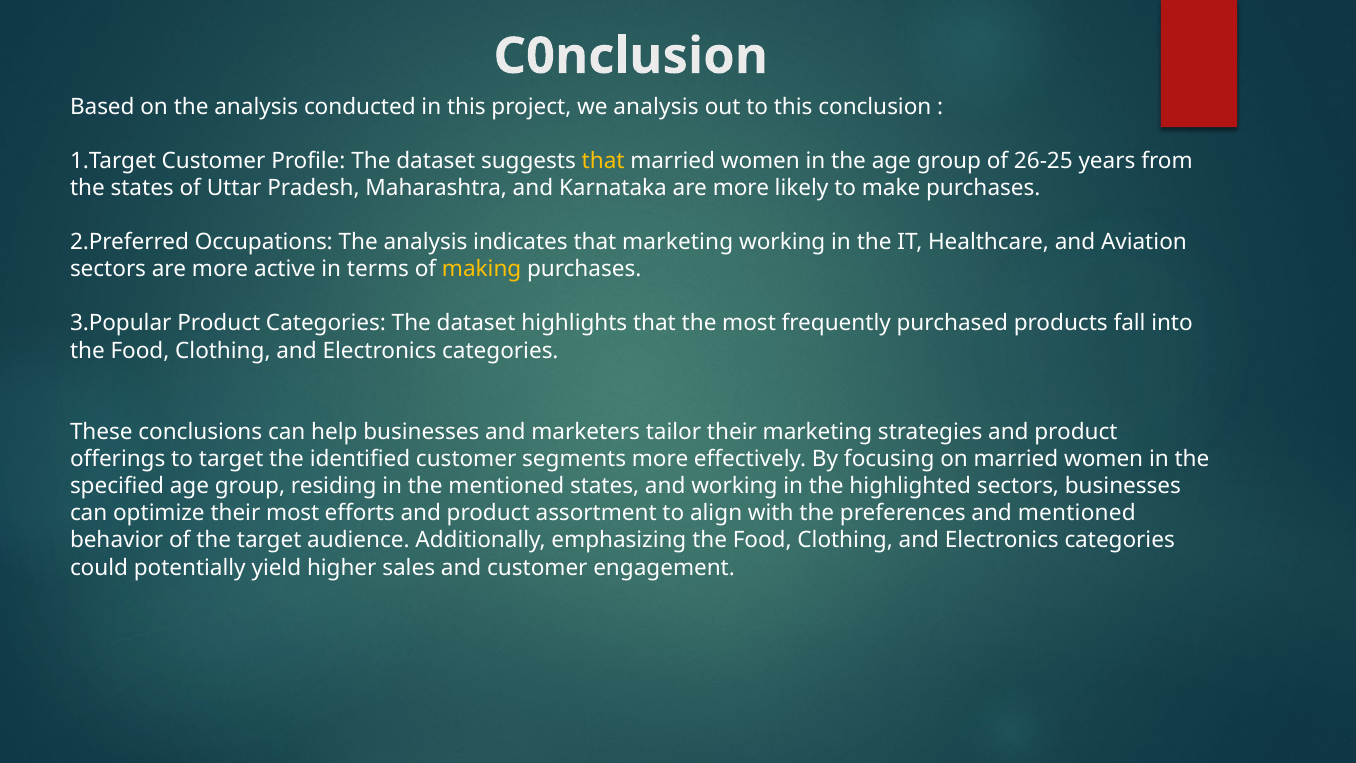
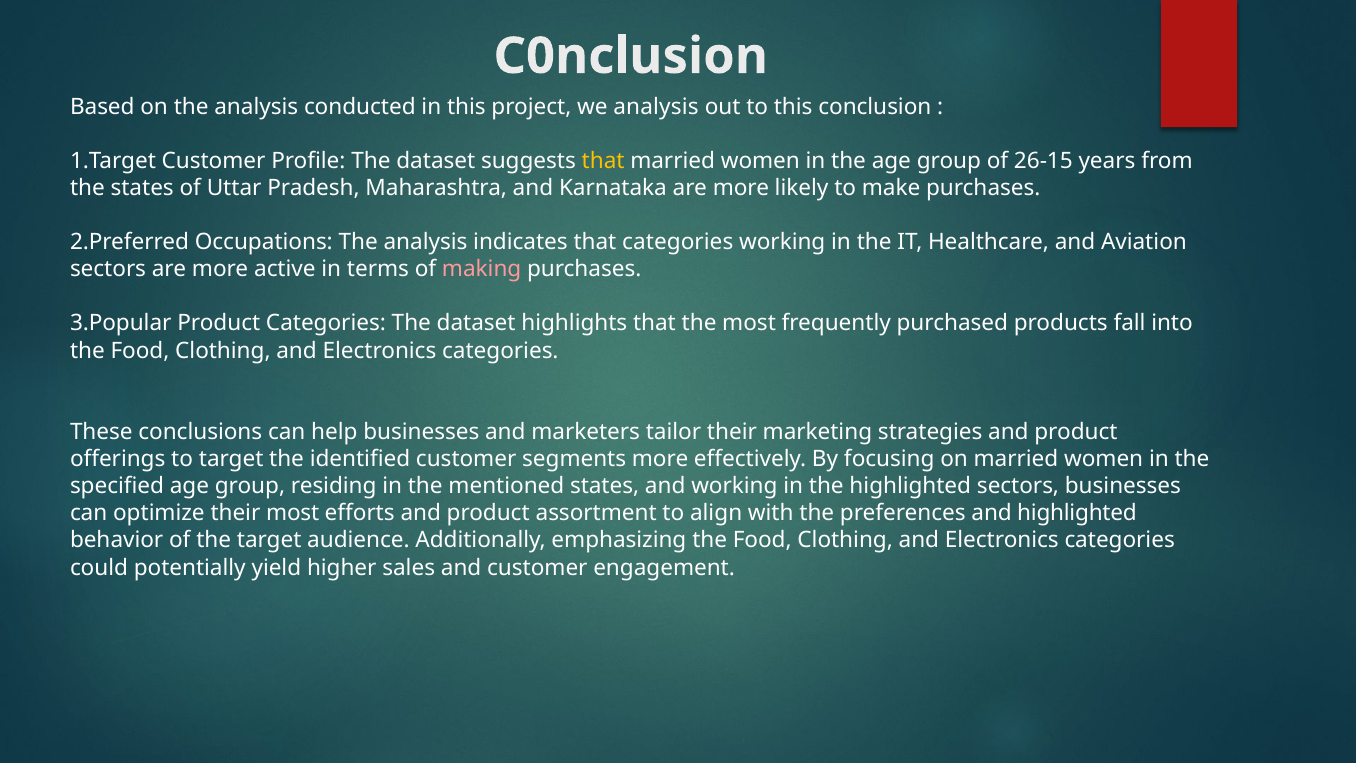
26-25: 26-25 -> 26-15 (1043, 161)
that marketing: marketing -> categories (678, 242)
making colour: yellow -> pink (482, 269)
and mentioned: mentioned -> highlighted (1077, 513)
